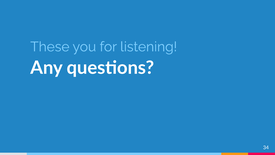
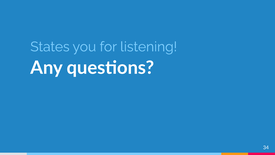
These: These -> States (50, 47)
